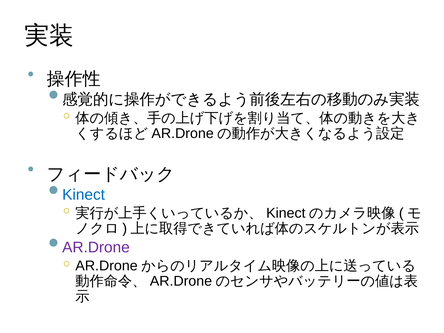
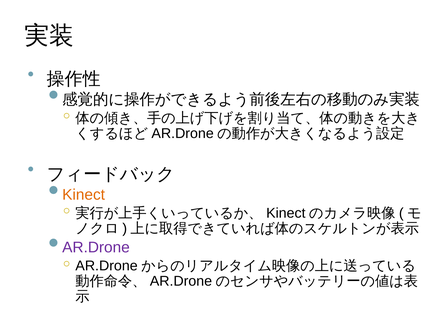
Kinect colour: blue -> orange (84, 195)
